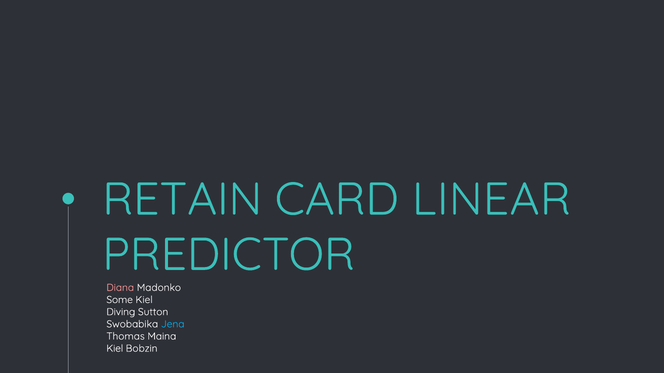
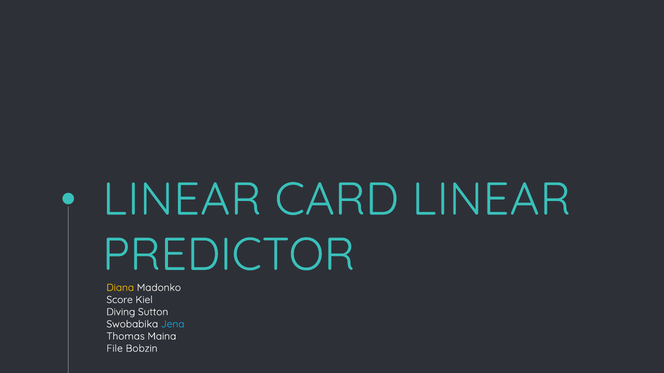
RETAIN: RETAIN -> LINEAR (182, 200)
Diana colour: pink -> yellow (120, 288)
Some: Some -> Score (120, 300)
Kiel: Kiel -> File (115, 349)
